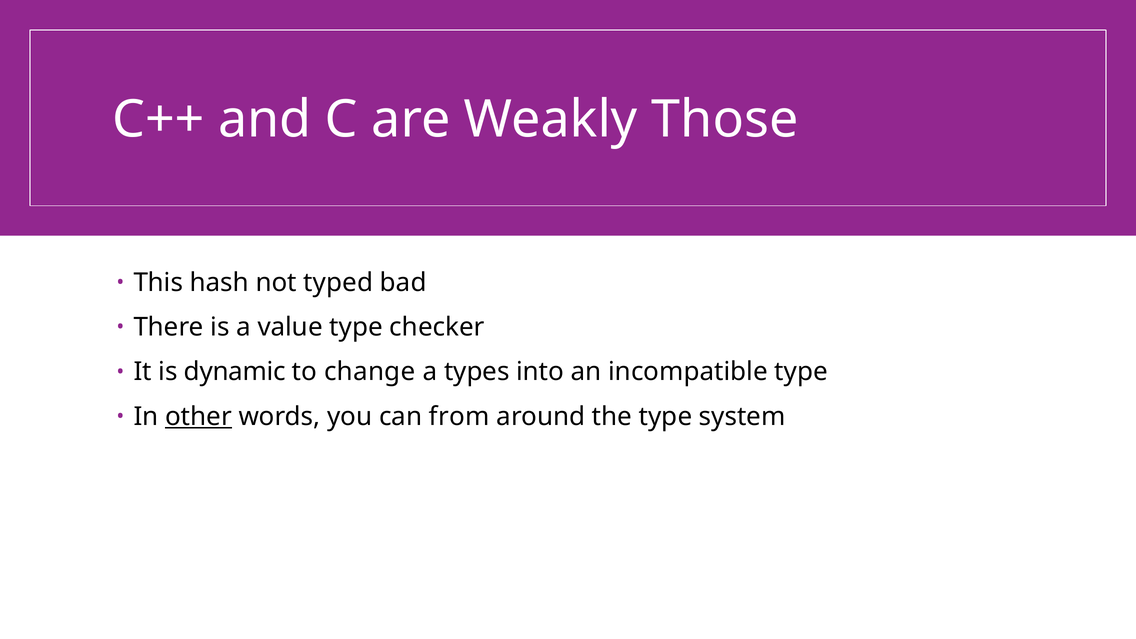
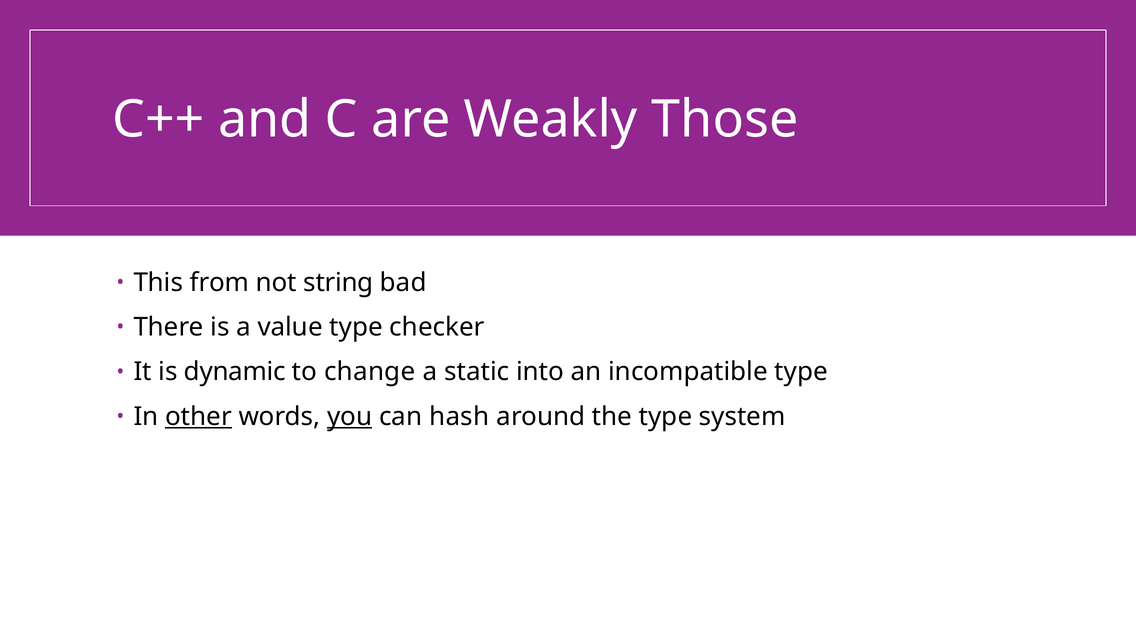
hash: hash -> from (219, 283)
typed: typed -> string (338, 283)
types: types -> static (477, 372)
you underline: none -> present (350, 417)
from: from -> hash (459, 417)
